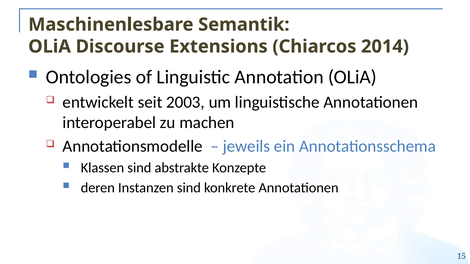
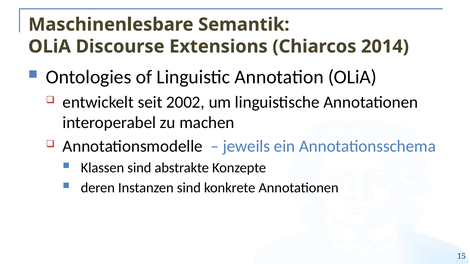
2003: 2003 -> 2002 (185, 102)
